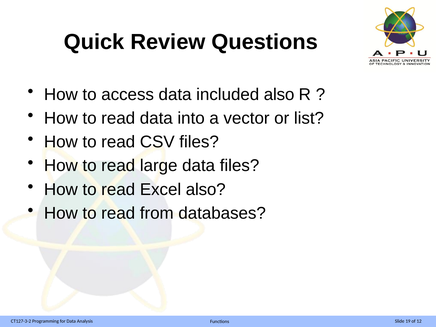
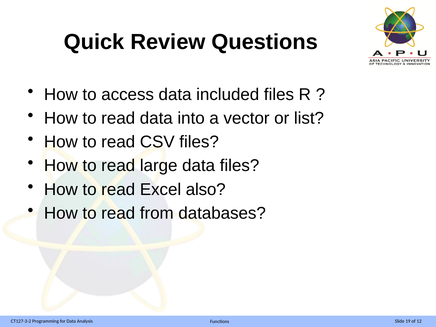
included also: also -> files (279, 94)
